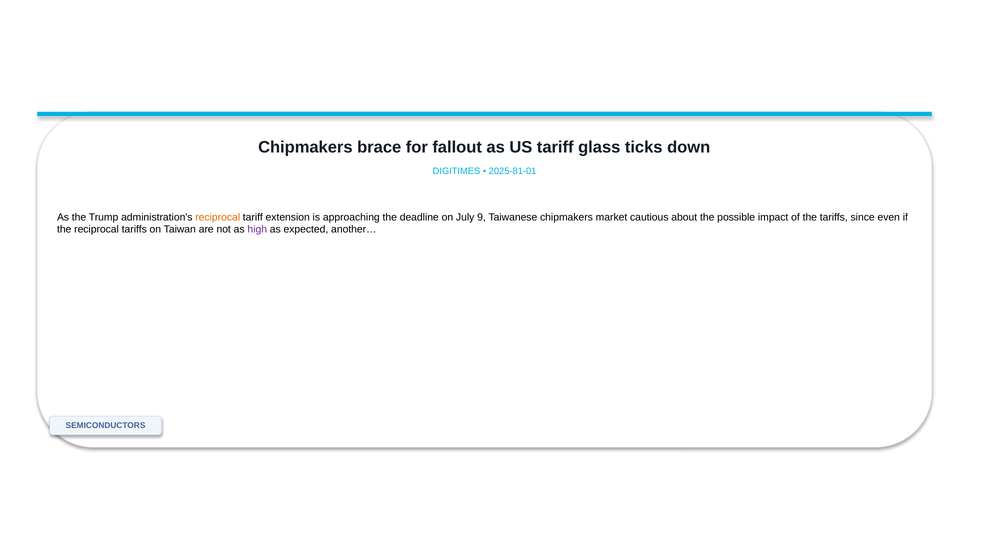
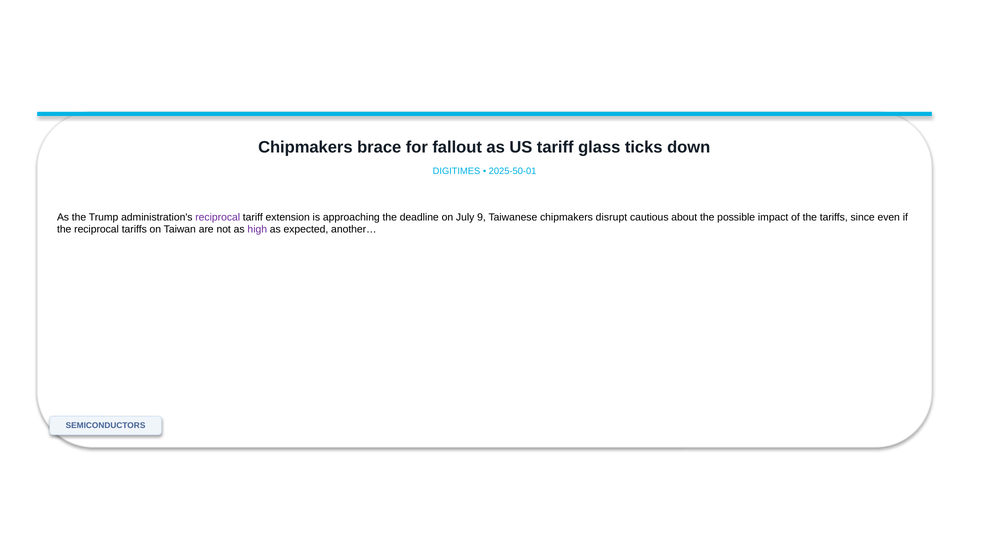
2025-81-01: 2025-81-01 -> 2025-50-01 (513, 171)
reciprocal colour: orange -> purple (218, 217)
market: market -> disrupt (611, 217)
